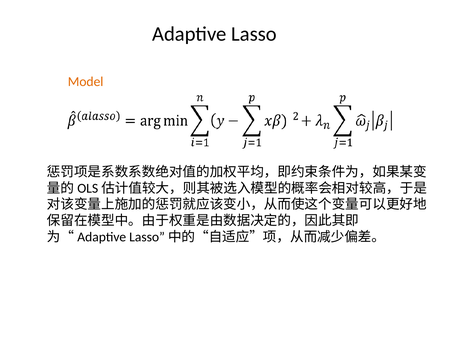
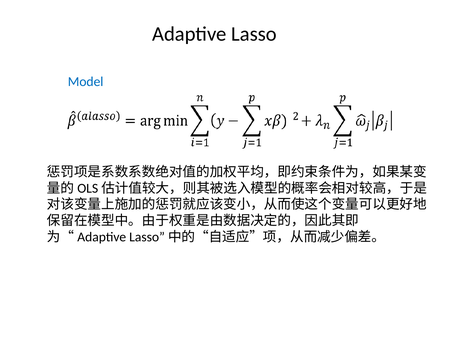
Model colour: orange -> blue (86, 82)
